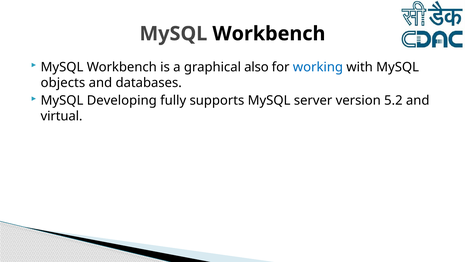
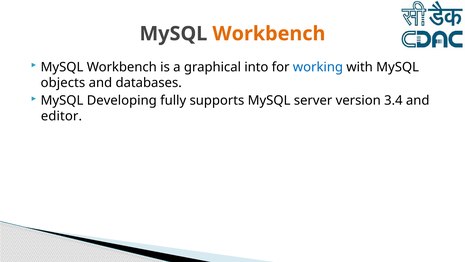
Workbench colour: black -> orange (269, 34)
also: also -> into (256, 67)
5.2: 5.2 -> 3.4 (393, 100)
virtual: virtual -> editor (61, 116)
